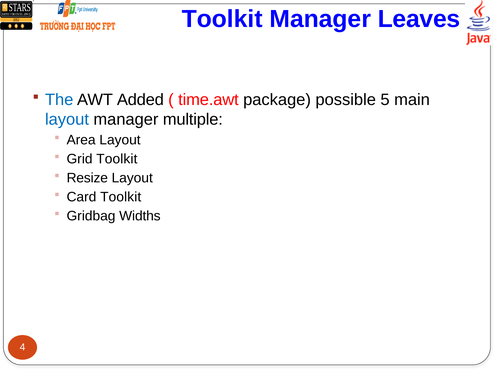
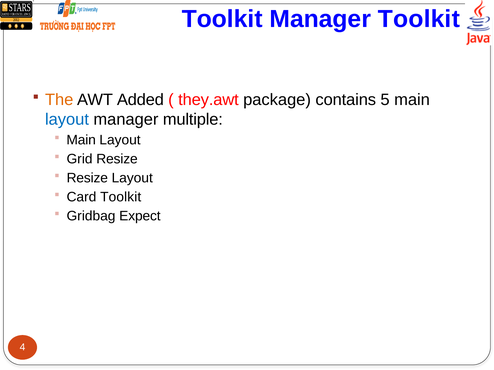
Manager Leaves: Leaves -> Toolkit (419, 19)
The colour: blue -> orange (59, 100)
time.awt: time.awt -> they.awt (208, 100)
possible: possible -> contains (346, 100)
Area: Area -> Main (81, 140)
Grid Toolkit: Toolkit -> Resize (117, 159)
Widths: Widths -> Expect (140, 216)
